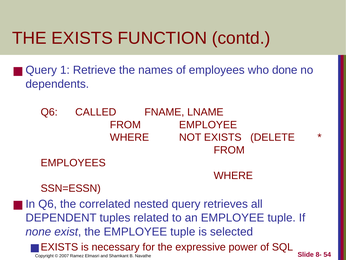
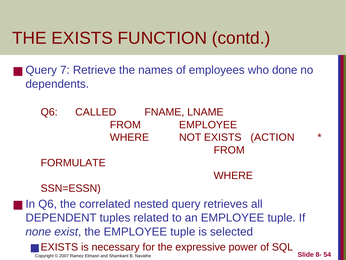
1: 1 -> 7 (65, 70)
DELETE: DELETE -> ACTION (273, 137)
EMPLOYEES: EMPLOYEES -> FORMULATE (73, 163)
